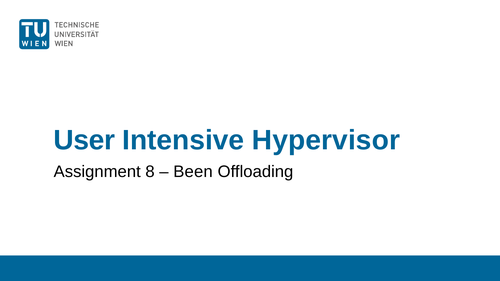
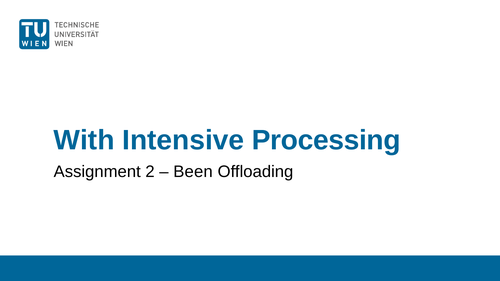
User: User -> With (84, 140)
Hypervisor: Hypervisor -> Processing (326, 140)
8: 8 -> 2 (150, 172)
